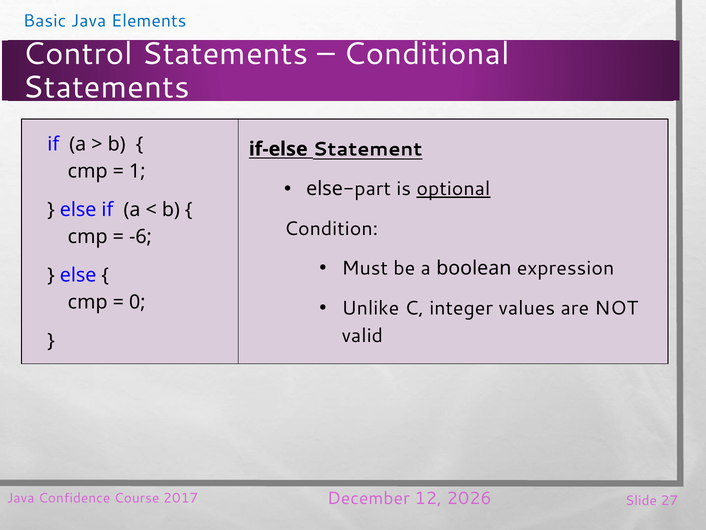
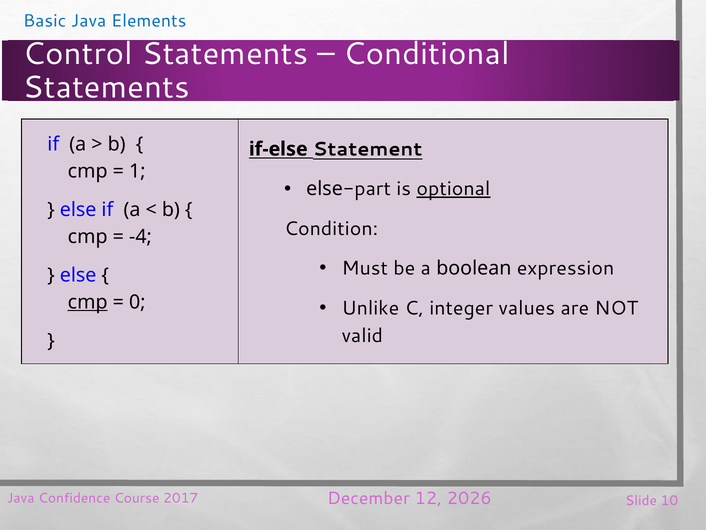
-6: -6 -> -4 (140, 236)
cmp underline: none -> present (88, 302)
27: 27 -> 10 (669, 500)
